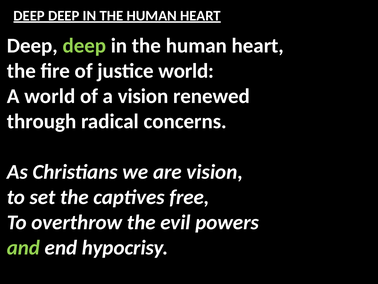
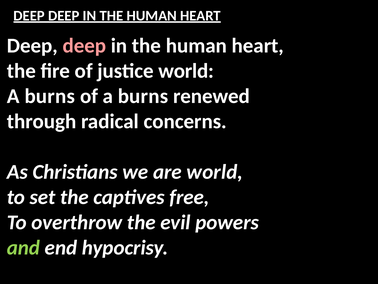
deep colour: light green -> pink (84, 46)
world: world -> burns (50, 96)
of a vision: vision -> burns (143, 96)
are vision: vision -> world (215, 172)
